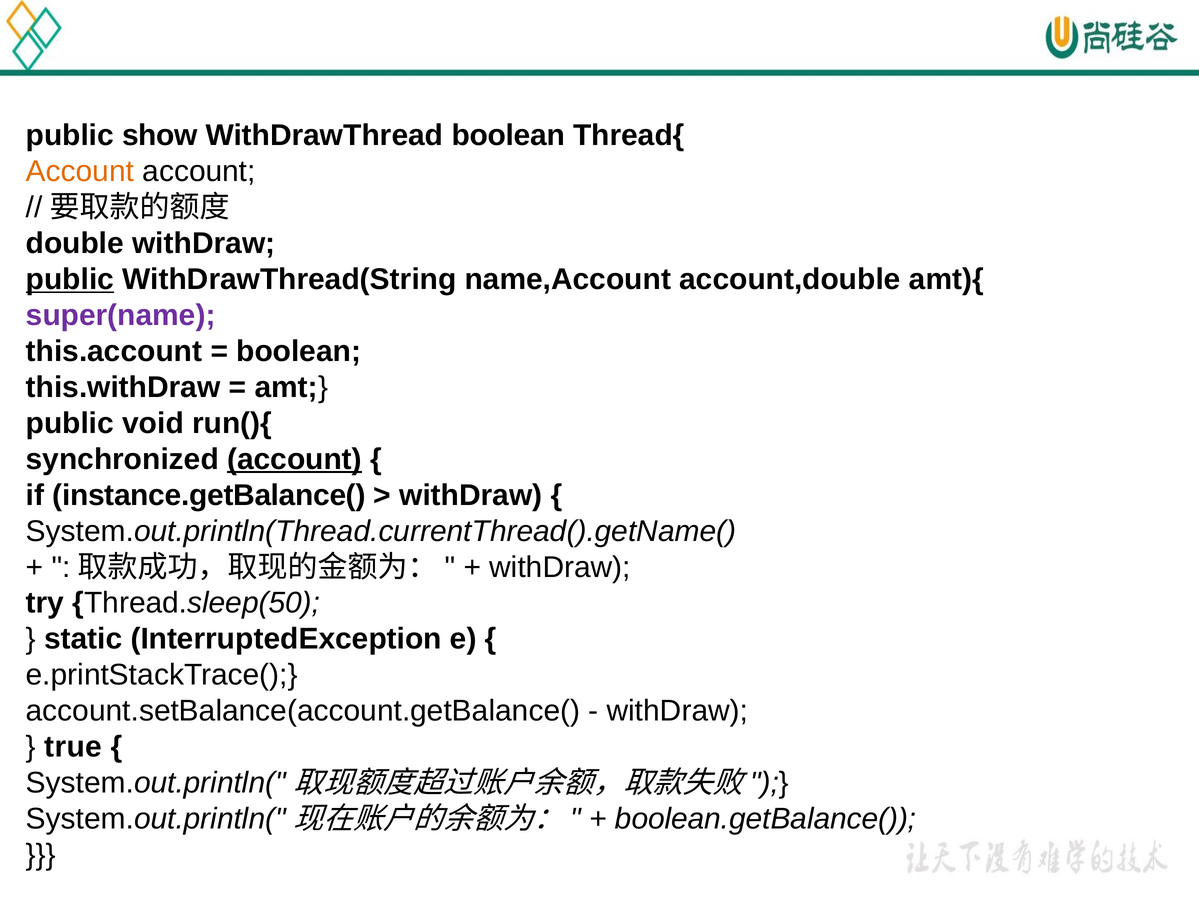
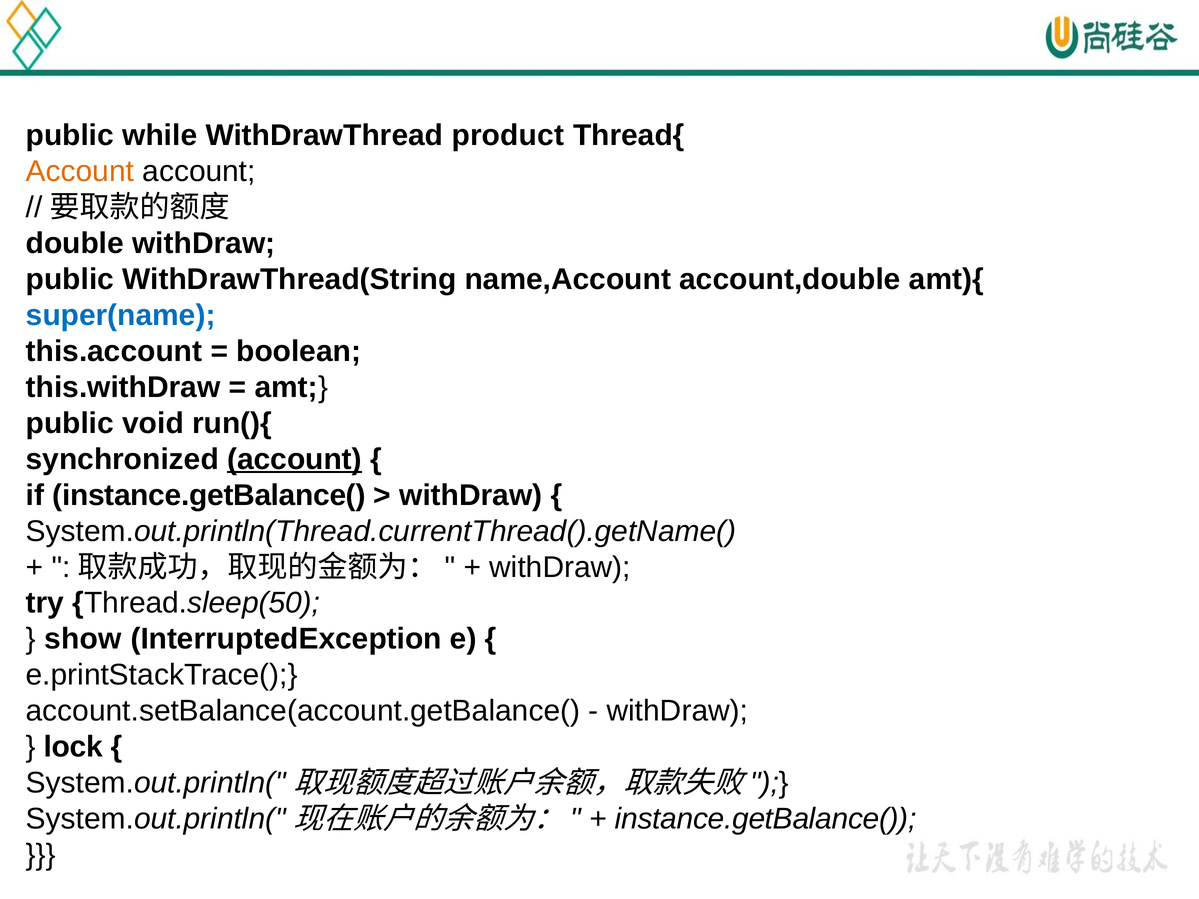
show: show -> while (160, 136)
WithDrawThread boolean: boolean -> product (508, 136)
public underline: present -> none (70, 280)
super(name colour: purple -> blue (121, 315)
static: static -> show (83, 639)
true: true -> lock (73, 747)
boolean.getBalance(: boolean.getBalance( -> instance.getBalance( (766, 819)
